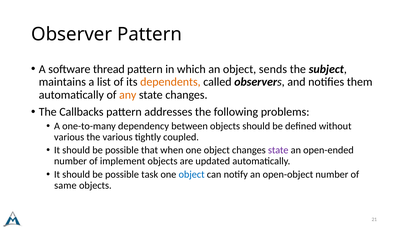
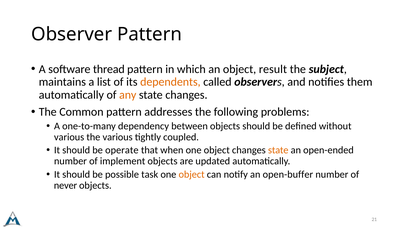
sends: sends -> result (273, 69)
Callbacks: Callbacks -> Common (81, 112)
possible: possible -> operate (122, 150)
state colour: purple -> orange (278, 150)
object colour: blue -> orange (192, 174)
open-object: open-object -> open-buffer (288, 174)
same: same -> never (65, 185)
